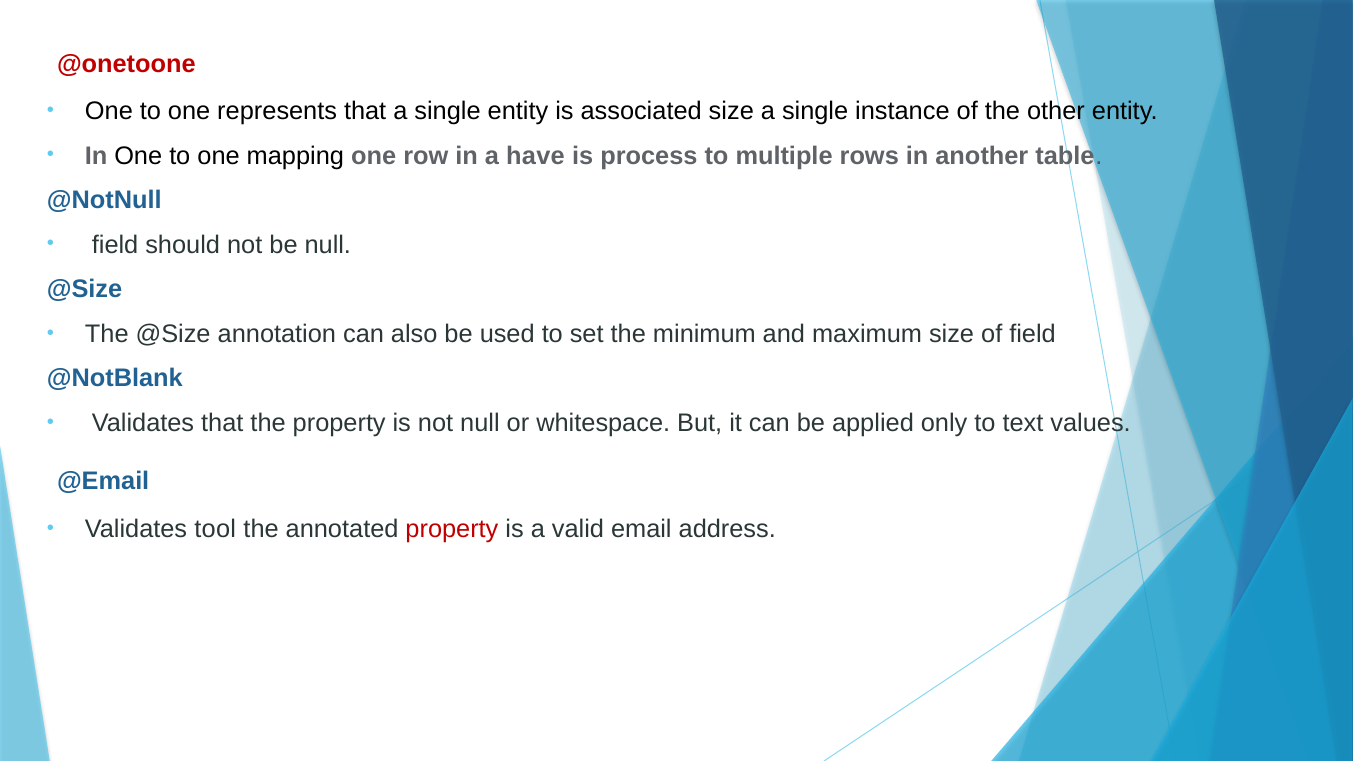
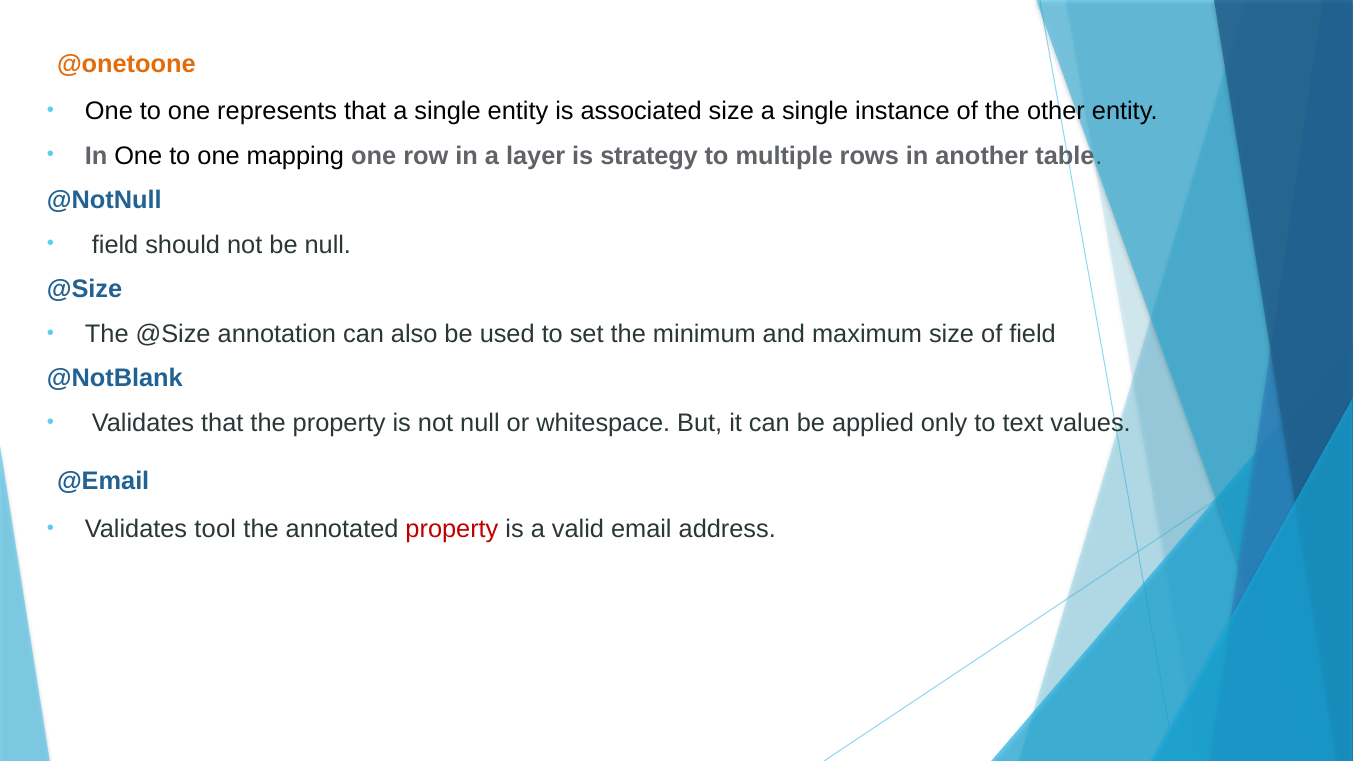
@onetoone colour: red -> orange (126, 64)
have: have -> layer (536, 156)
process: process -> strategy (649, 156)
